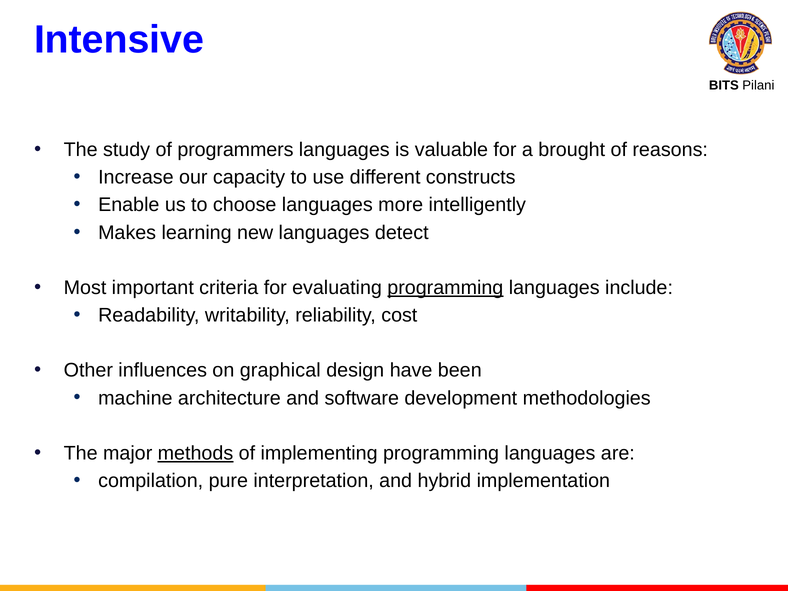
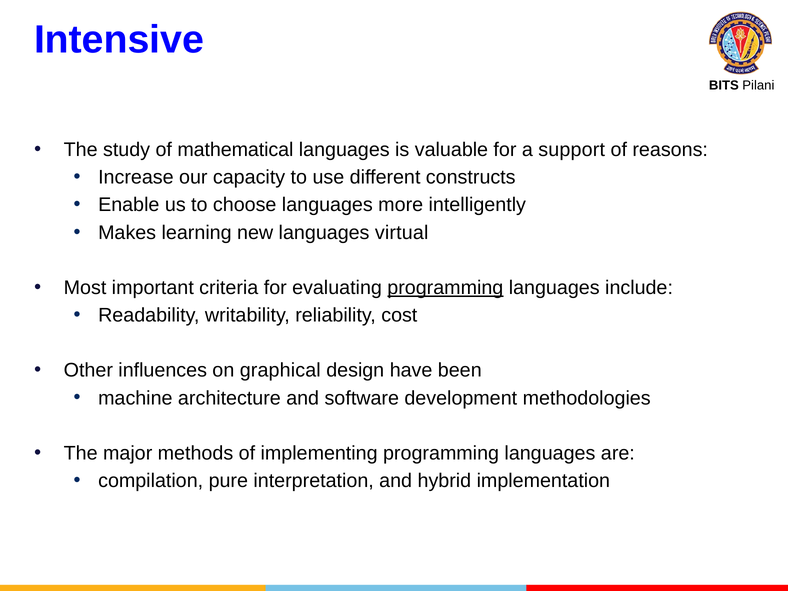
programmers: programmers -> mathematical (235, 150)
brought: brought -> support (572, 150)
detect: detect -> virtual (402, 233)
methods underline: present -> none (195, 453)
